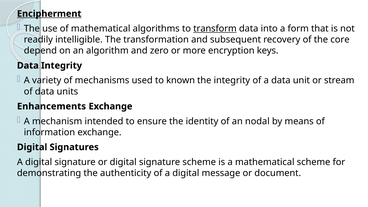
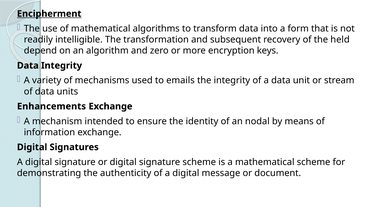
transform underline: present -> none (215, 29)
core: core -> held (340, 40)
known: known -> emails (181, 80)
